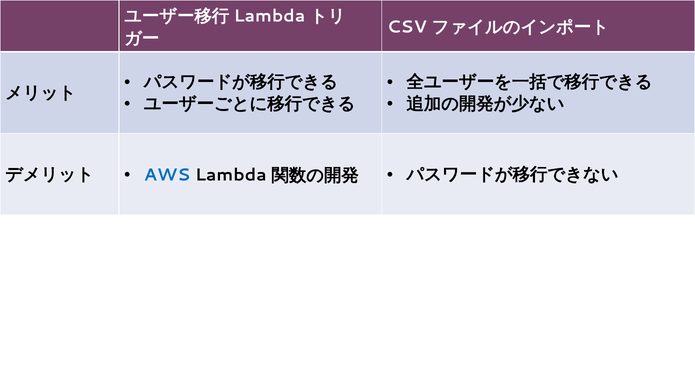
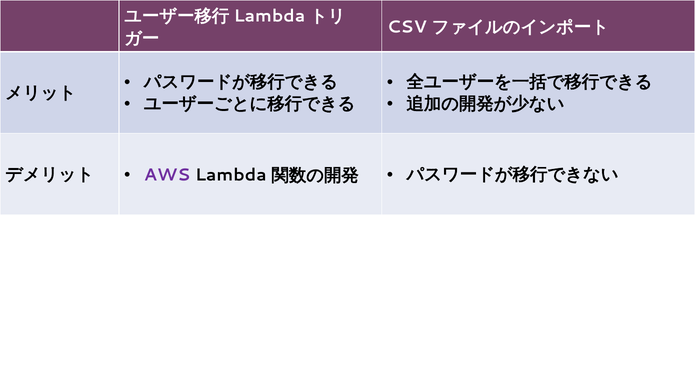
AWS colour: blue -> purple (167, 175)
